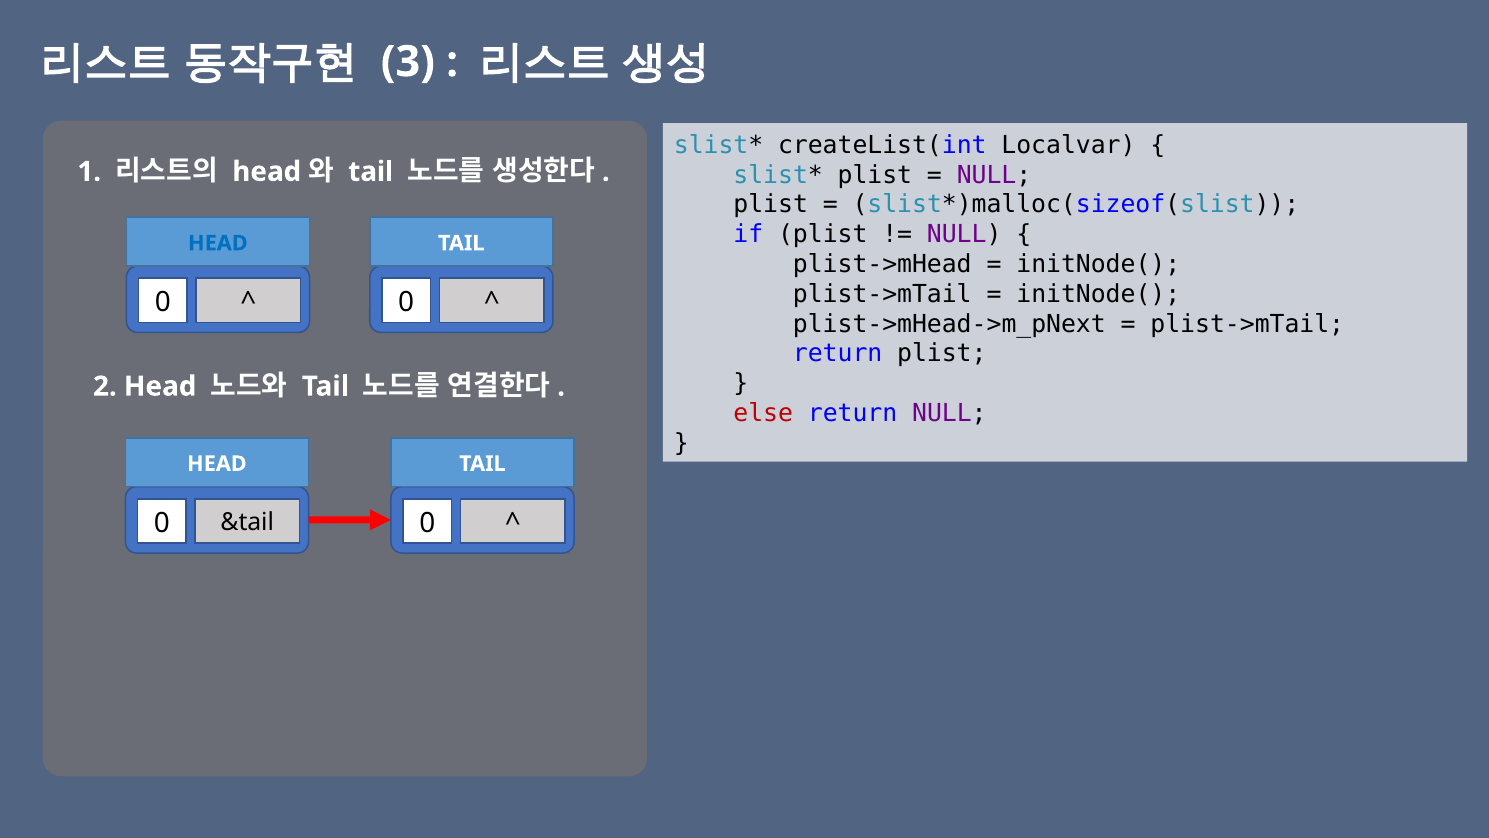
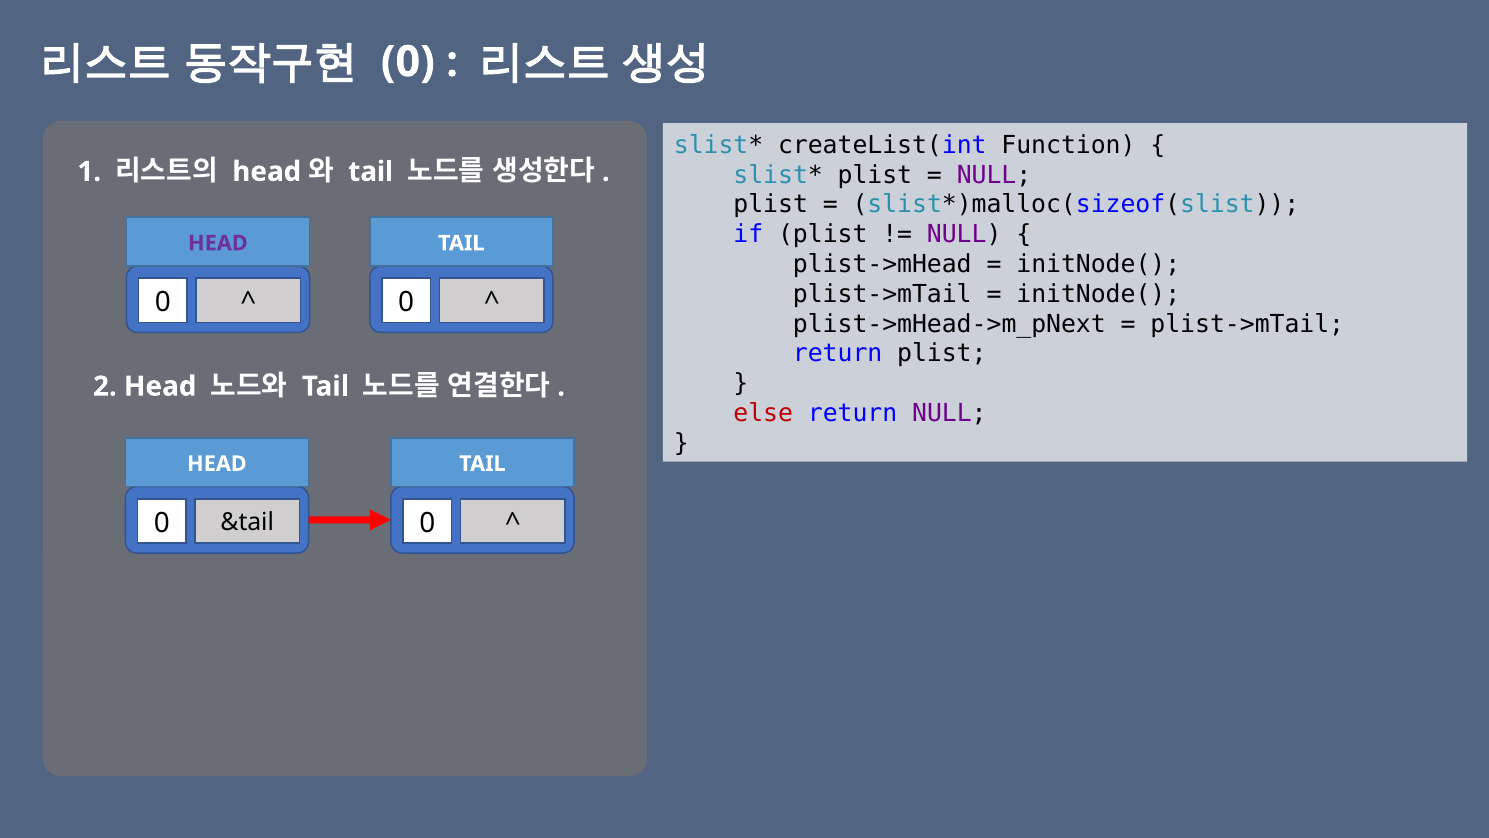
3: 3 -> 0 (408, 62)
Localvar: Localvar -> Function (1068, 145)
HEAD colour: blue -> purple (218, 243)
